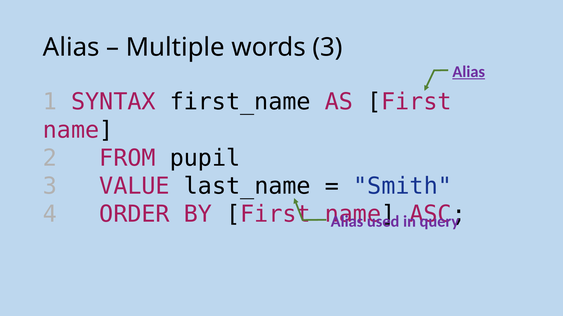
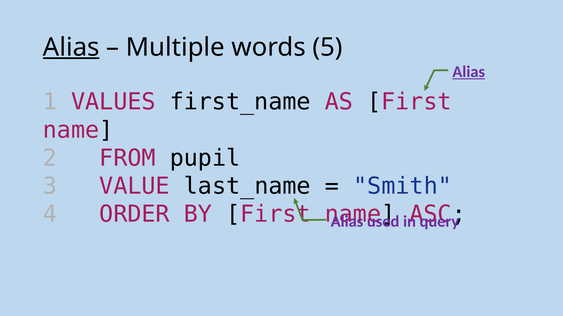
Alias underline: none -> present (71, 47)
words 3: 3 -> 5 (328, 47)
SYNTAX: SYNTAX -> VALUES (113, 102)
